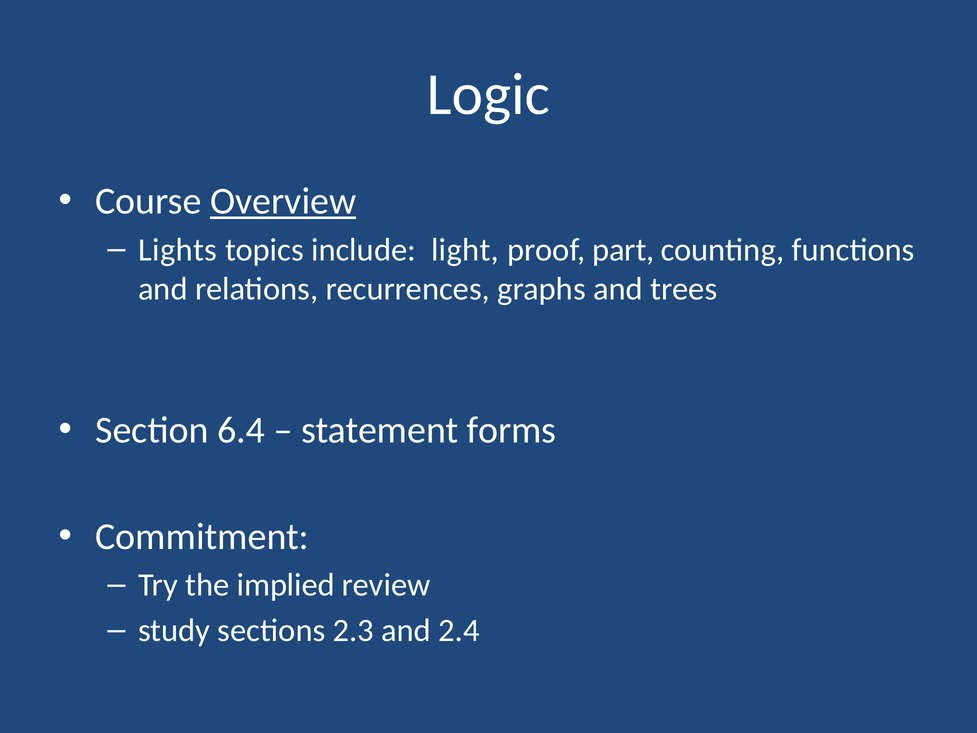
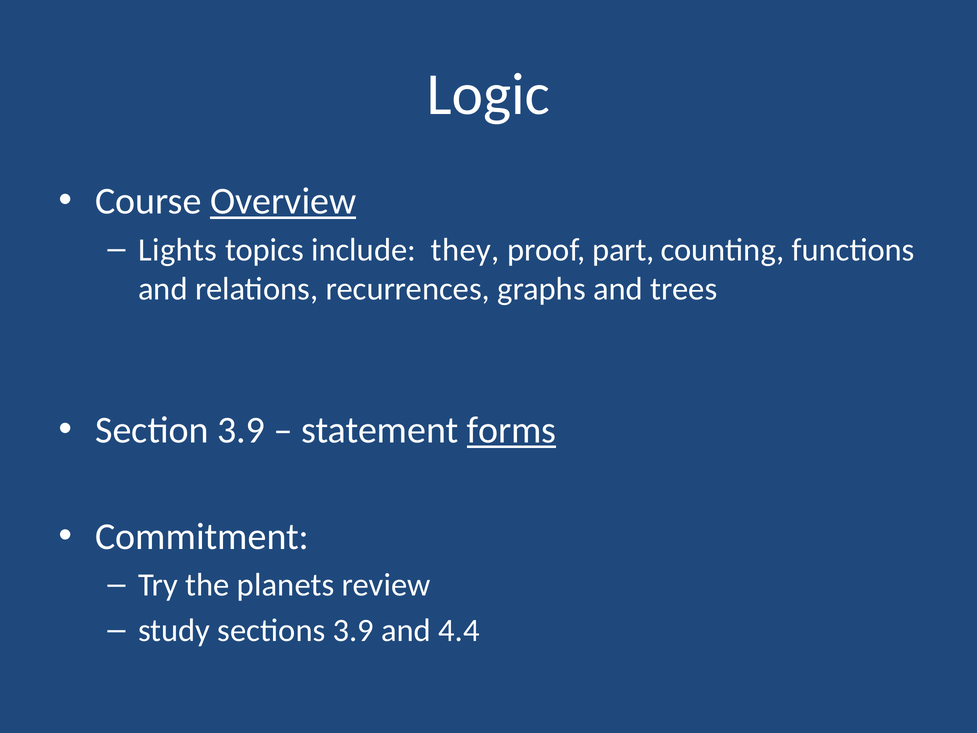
light: light -> they (465, 250)
Section 6.4: 6.4 -> 3.9 (241, 430)
forms underline: none -> present (512, 430)
implied: implied -> planets (286, 585)
sections 2.3: 2.3 -> 3.9 (353, 630)
2.4: 2.4 -> 4.4 (459, 630)
